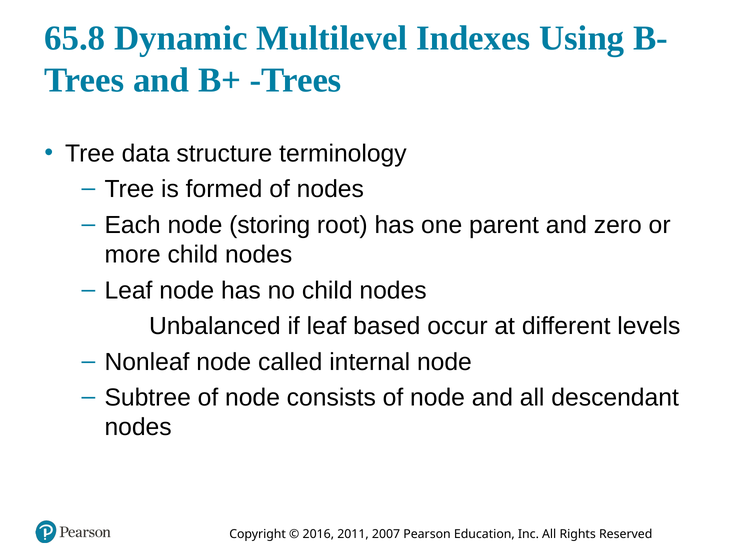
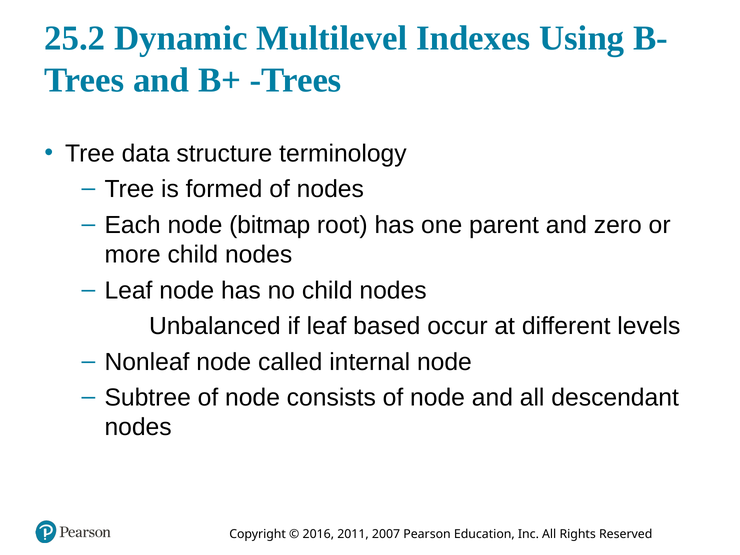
65.8: 65.8 -> 25.2 (75, 38)
storing: storing -> bitmap (270, 225)
